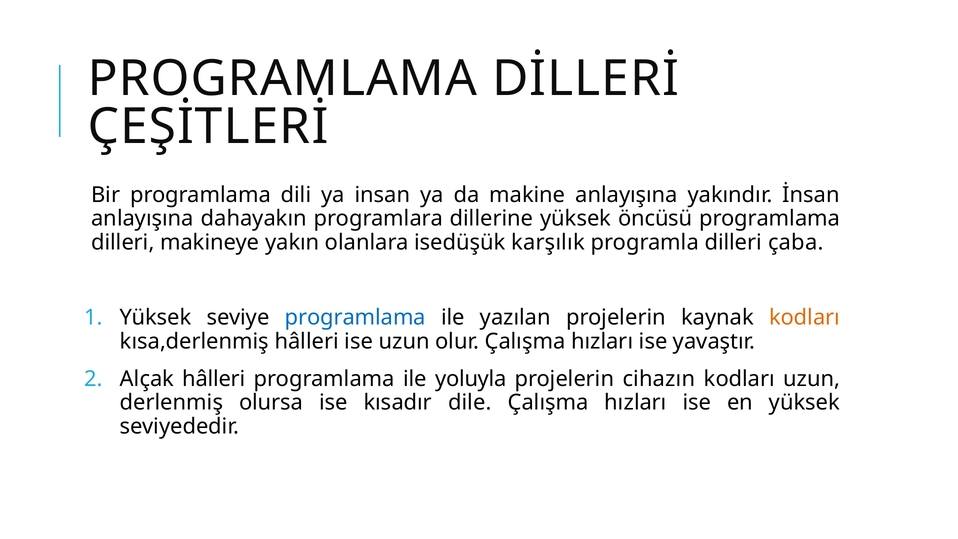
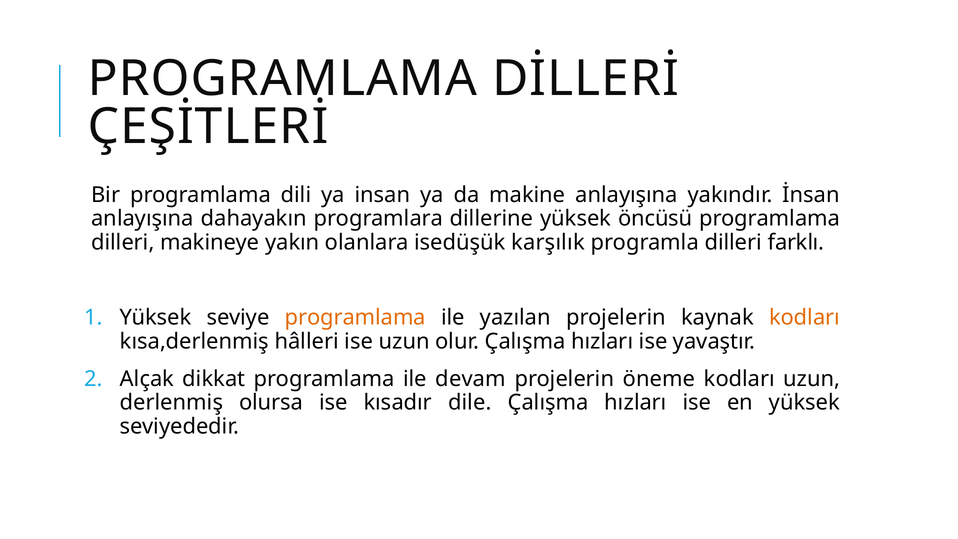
çaba: çaba -> farklı (796, 242)
programlama colour: blue -> orange (355, 318)
Alçak hâlleri: hâlleri -> dikkat (214, 379)
yoluyla: yoluyla -> devam (471, 379)
cihazın: cihazın -> öneme (659, 379)
